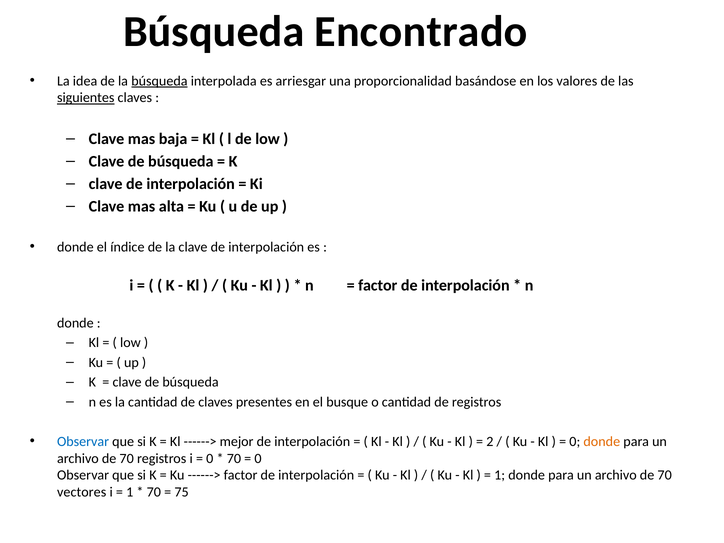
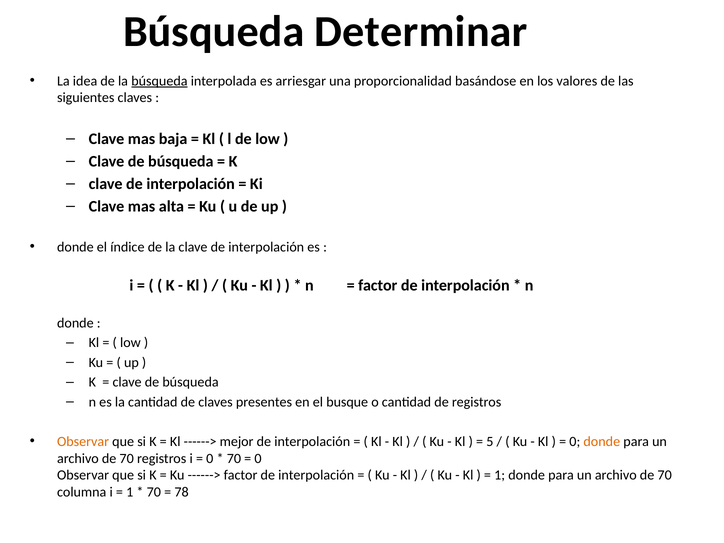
Encontrado: Encontrado -> Determinar (421, 32)
siguientes underline: present -> none (86, 98)
Observar colour: blue -> orange (83, 441)
2: 2 -> 5 (490, 441)
vectores: vectores -> columna (82, 492)
75: 75 -> 78 (182, 492)
